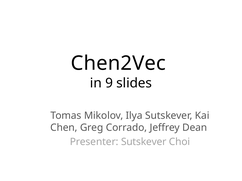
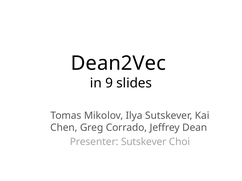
Chen2Vec: Chen2Vec -> Dean2Vec (118, 64)
